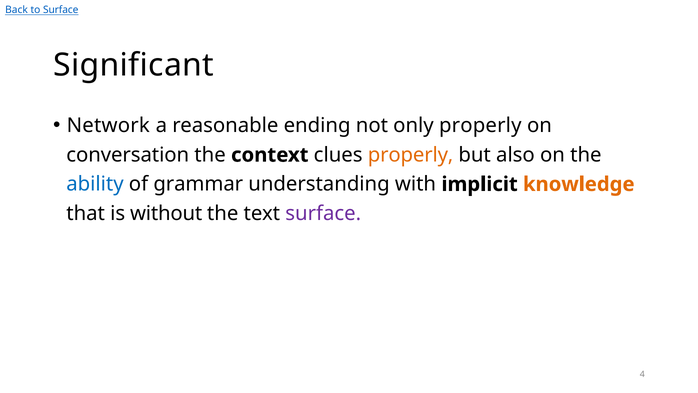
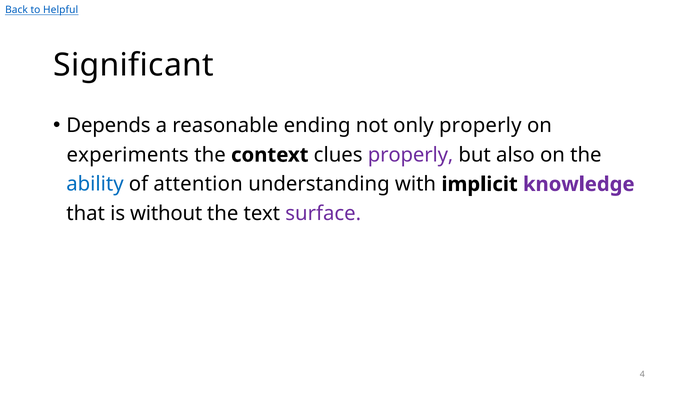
to Surface: Surface -> Helpful (61, 10)
Network: Network -> Depends (108, 126)
conversation: conversation -> experiments (128, 155)
properly colour: orange -> purple (411, 155)
grammar: grammar -> attention (198, 184)
knowledge colour: orange -> purple (579, 184)
